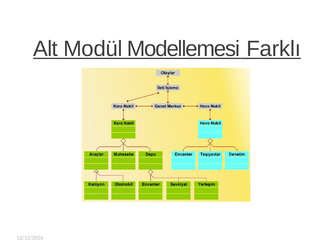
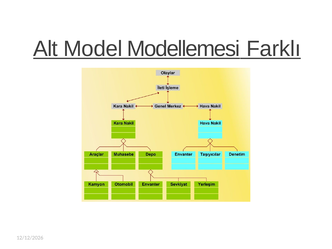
Modül: Modül -> Model (93, 49)
